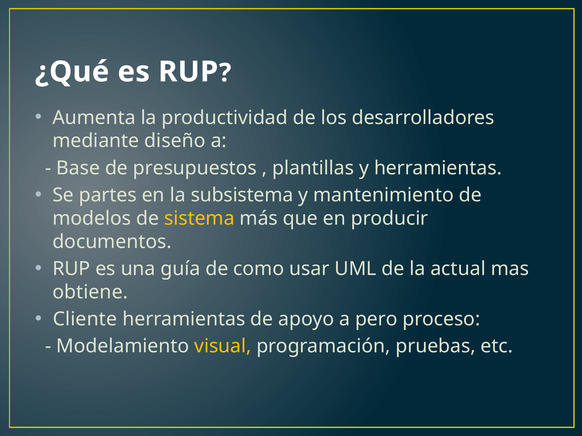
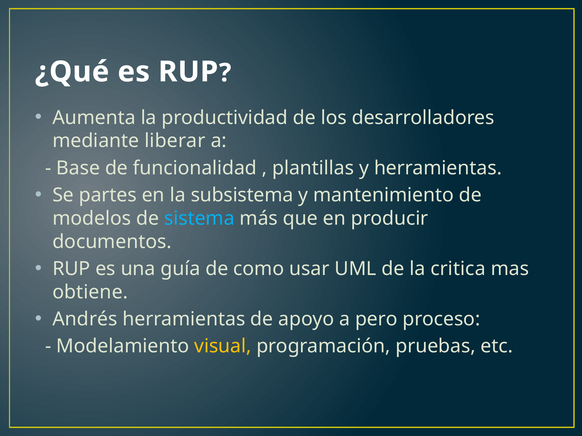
diseño: diseño -> liberar (175, 141)
presupuestos: presupuestos -> funcionalidad (195, 168)
sistema colour: yellow -> light blue (199, 219)
actual: actual -> critica (458, 269)
Cliente: Cliente -> Andrés (85, 319)
